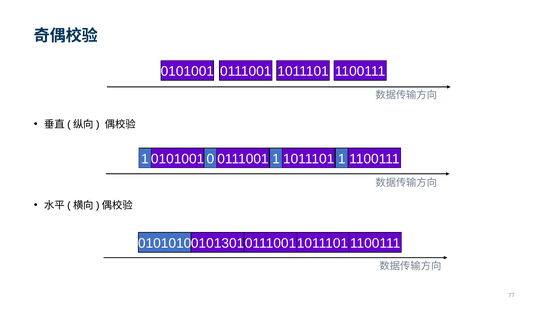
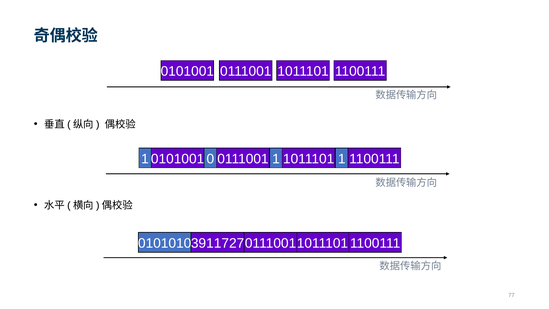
0101301: 0101301 -> 3911727 (218, 243)
